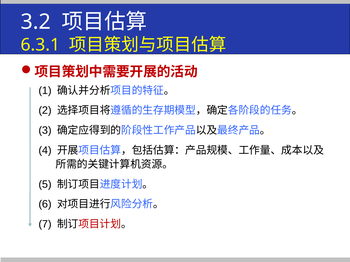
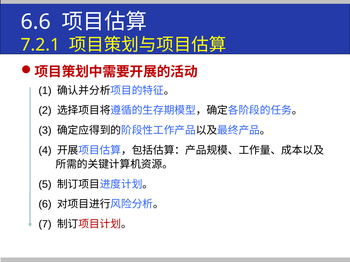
3.2: 3.2 -> 6.6 (36, 22)
6.3.1: 6.3.1 -> 7.2.1 (40, 45)
